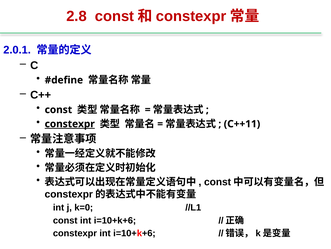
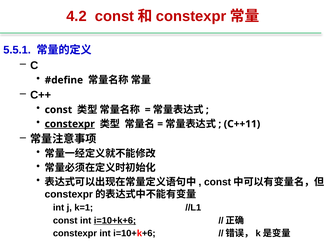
2.8: 2.8 -> 4.2 (76, 16)
2.0.1: 2.0.1 -> 5.5.1 (17, 50)
k=0: k=0 -> k=1 (84, 207)
i=10+k+6 underline: none -> present (115, 220)
